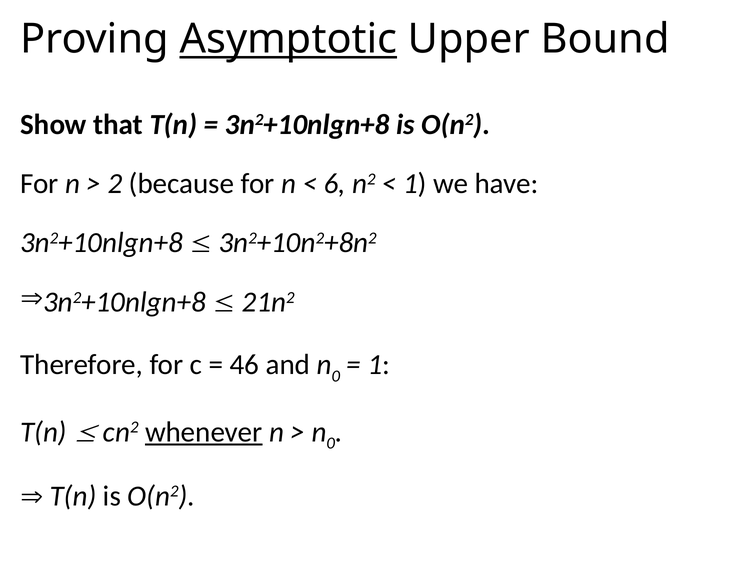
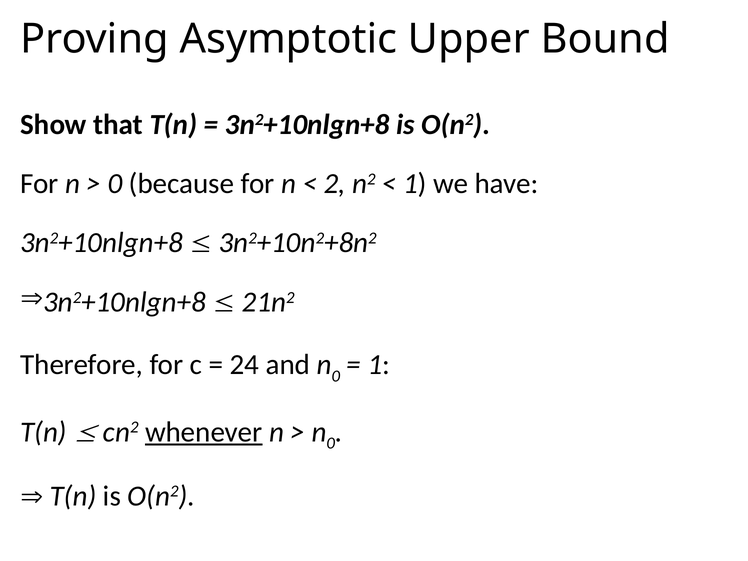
Asymptotic underline: present -> none (288, 39)
2: 2 -> 0 (115, 184)
6: 6 -> 2 (335, 184)
46: 46 -> 24 (244, 365)
